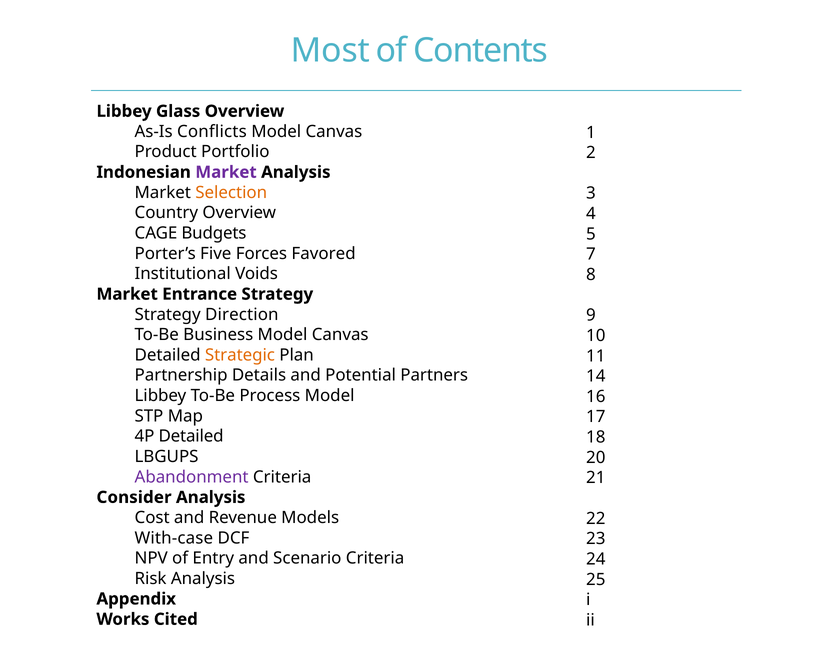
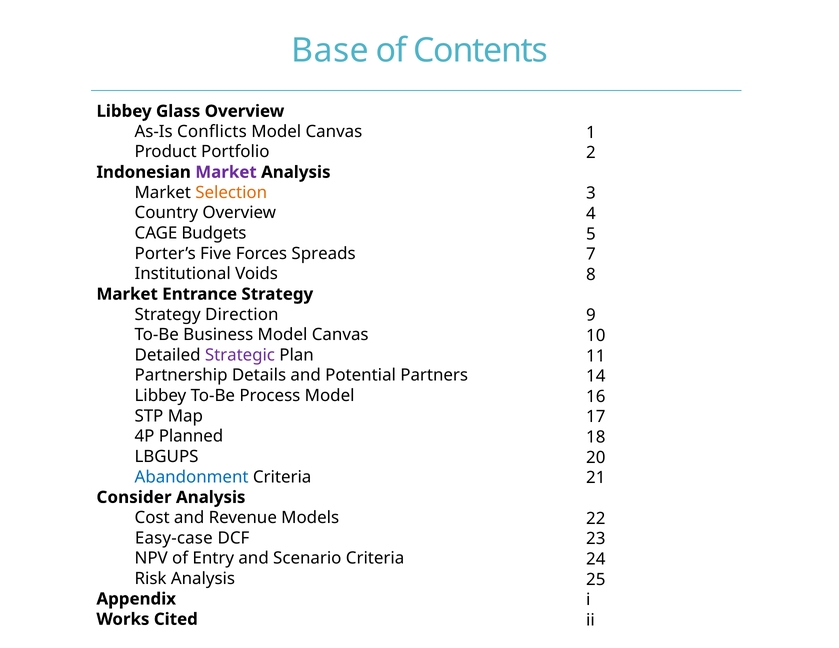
Most: Most -> Base (330, 51)
Favored: Favored -> Spreads (324, 254)
Strategic colour: orange -> purple (240, 355)
4P Detailed: Detailed -> Planned (191, 437)
Abandonment colour: purple -> blue (192, 477)
With-case: With-case -> Easy-case (174, 538)
